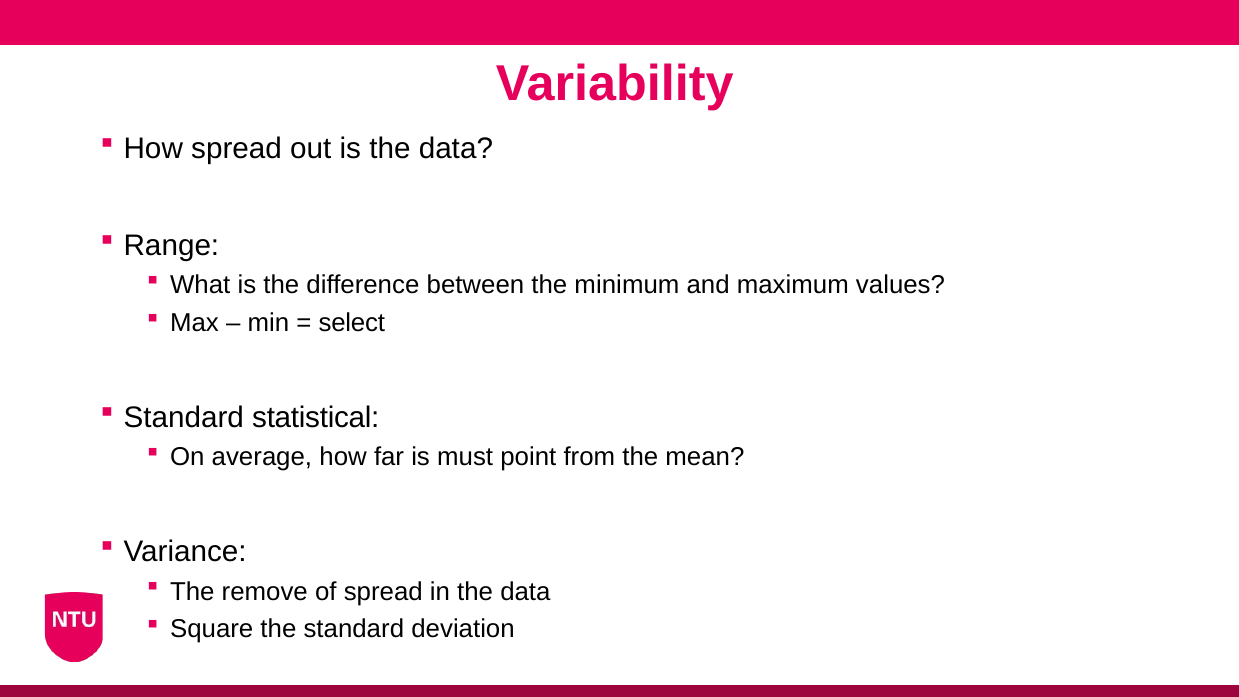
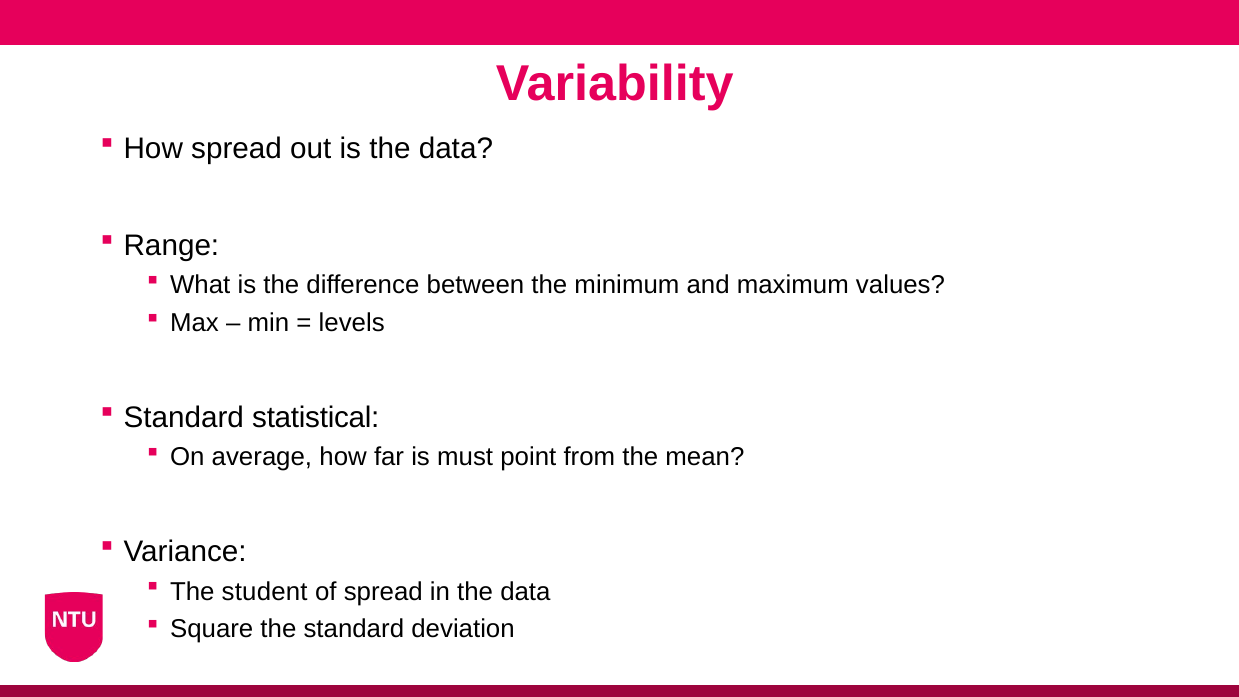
select: select -> levels (352, 323)
remove: remove -> student (265, 592)
